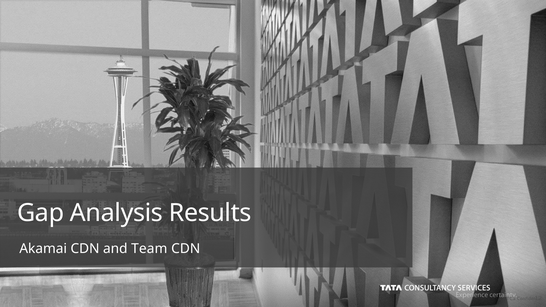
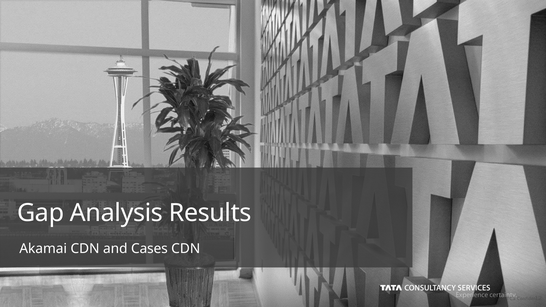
Team: Team -> Cases (149, 249)
